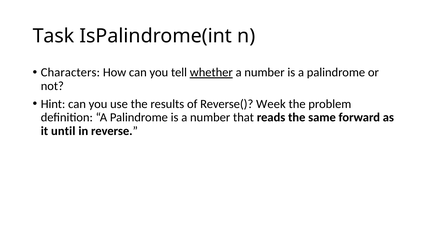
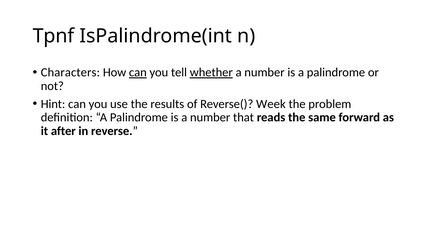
Task: Task -> Tpnf (54, 36)
can underline: none -> present (138, 73)
until: until -> after (63, 131)
